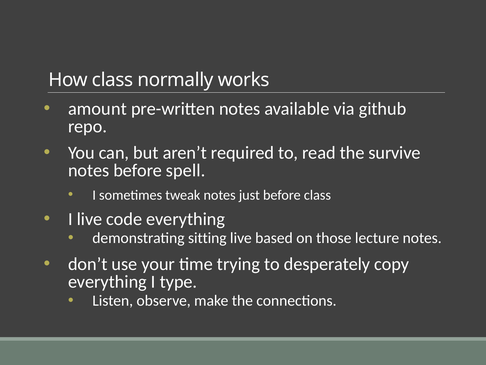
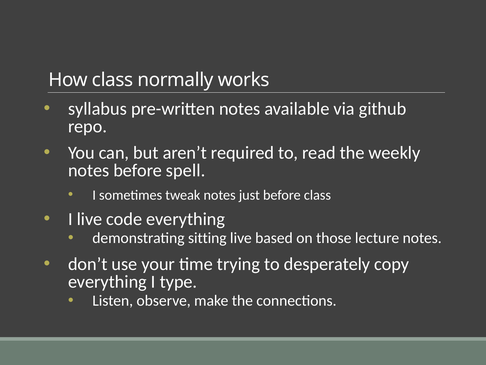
amount: amount -> syllabus (97, 109)
survive: survive -> weekly (394, 153)
